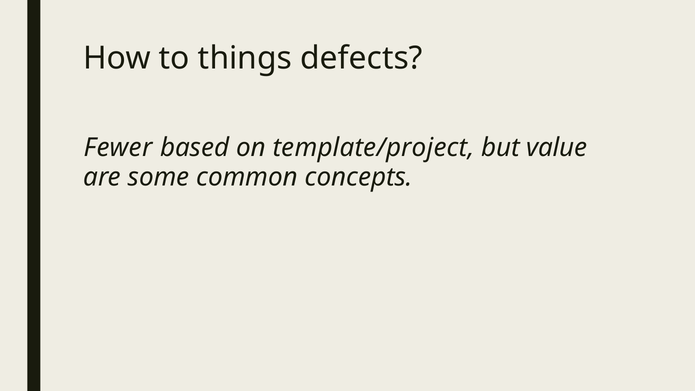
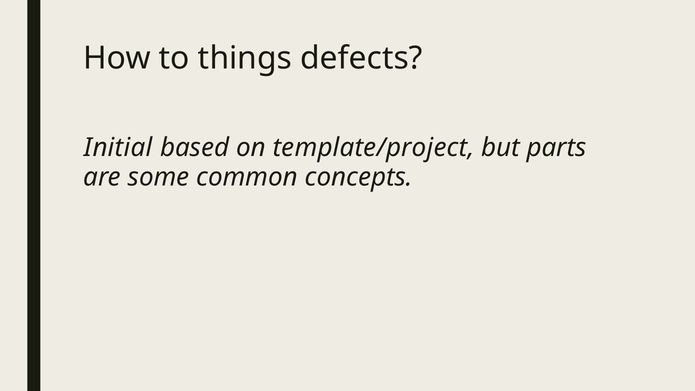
Fewer: Fewer -> Initial (118, 148)
value: value -> parts (557, 148)
